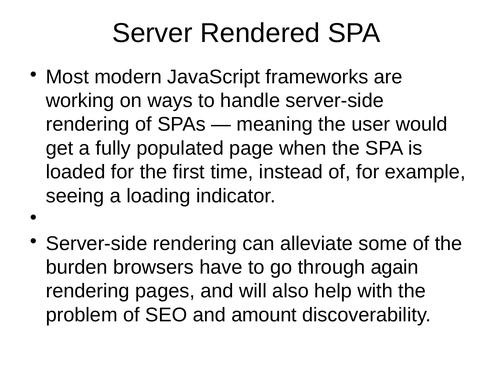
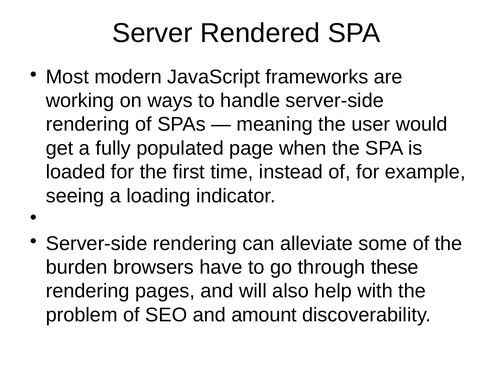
again: again -> these (395, 268)
